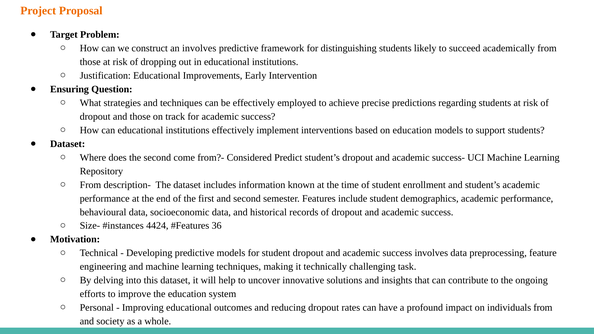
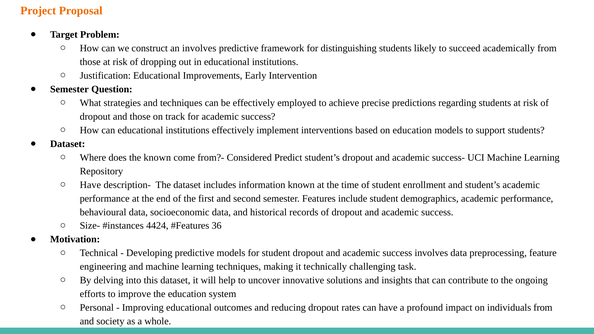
Ensuring: Ensuring -> Semester (69, 89)
the second: second -> known (157, 158)
From: From -> Have (90, 185)
